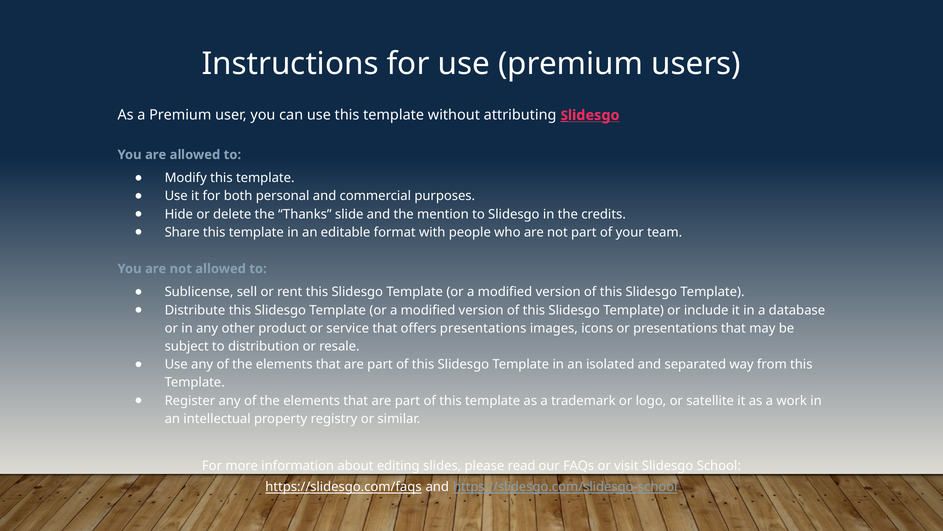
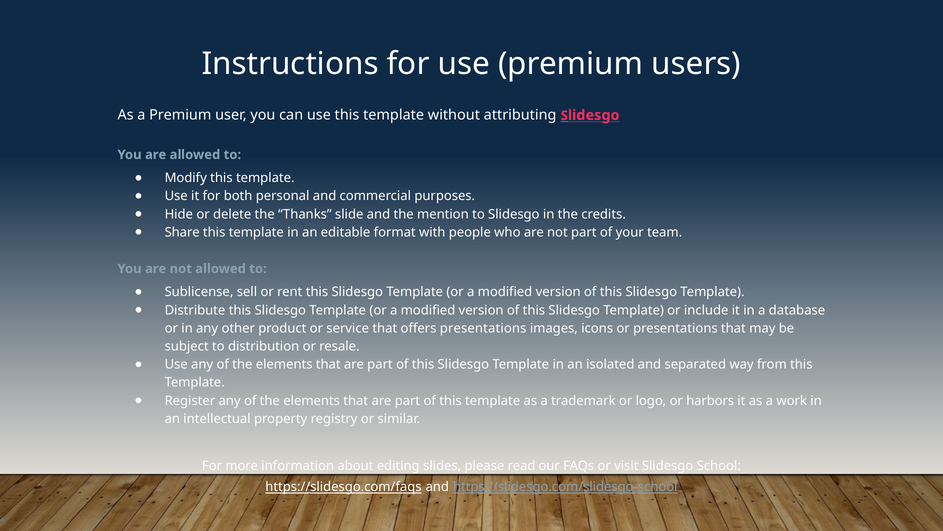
satellite: satellite -> harbors (710, 400)
